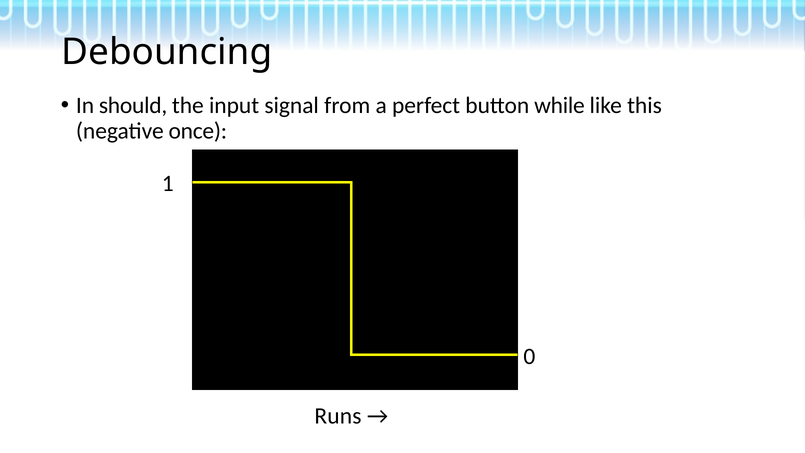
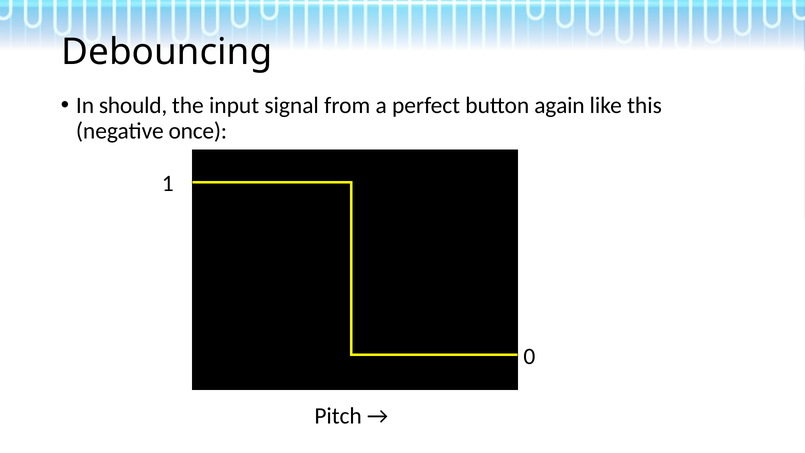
while: while -> again (559, 105)
Runs: Runs -> Pitch (338, 416)
